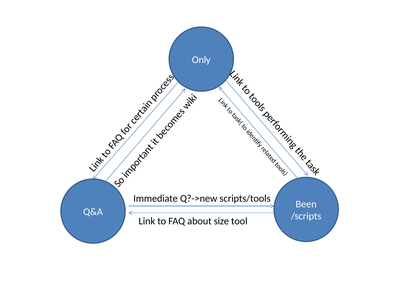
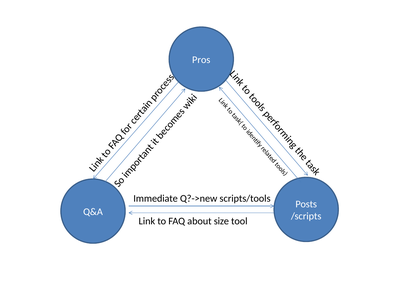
Only: Only -> Pros (201, 60)
Been: Been -> Posts (306, 204)
